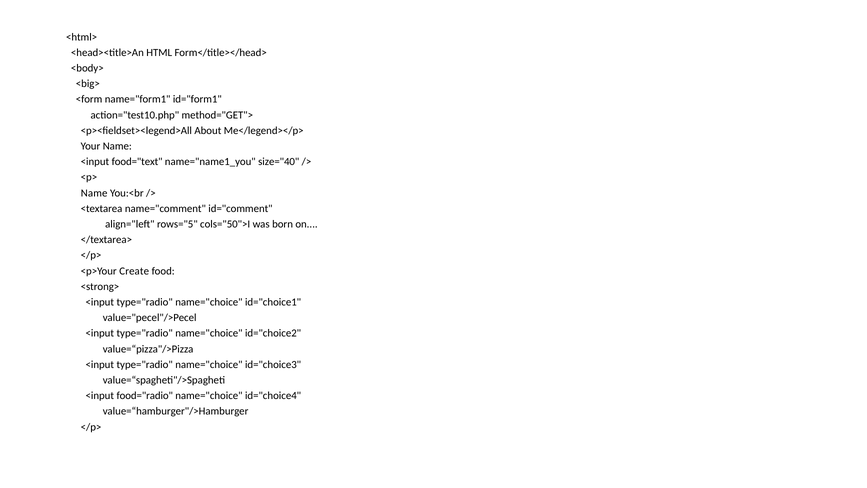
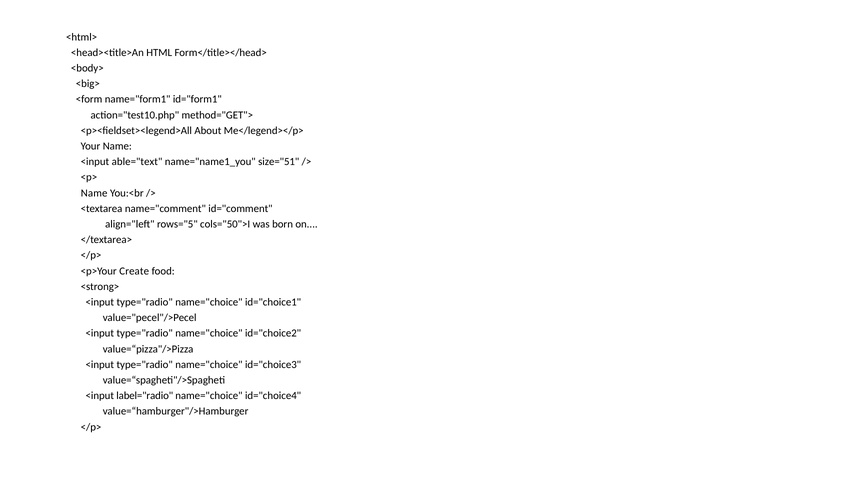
food="text: food="text -> able="text (137, 162)
size="40: size="40 -> size="51 (279, 162)
food="radio: food="radio -> label="radio (145, 395)
